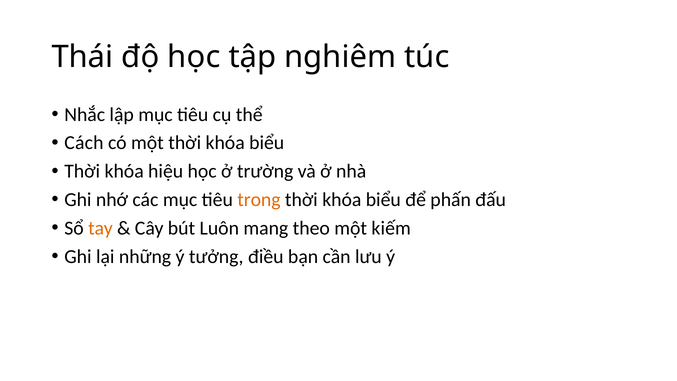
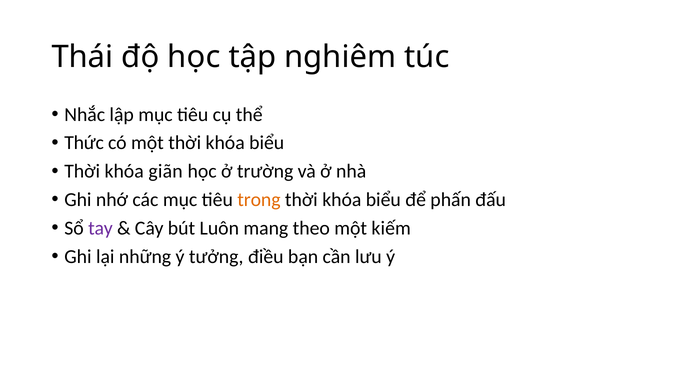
Cách: Cách -> Thức (84, 143)
hiệu: hiệu -> giãn (166, 171)
tay colour: orange -> purple (100, 228)
